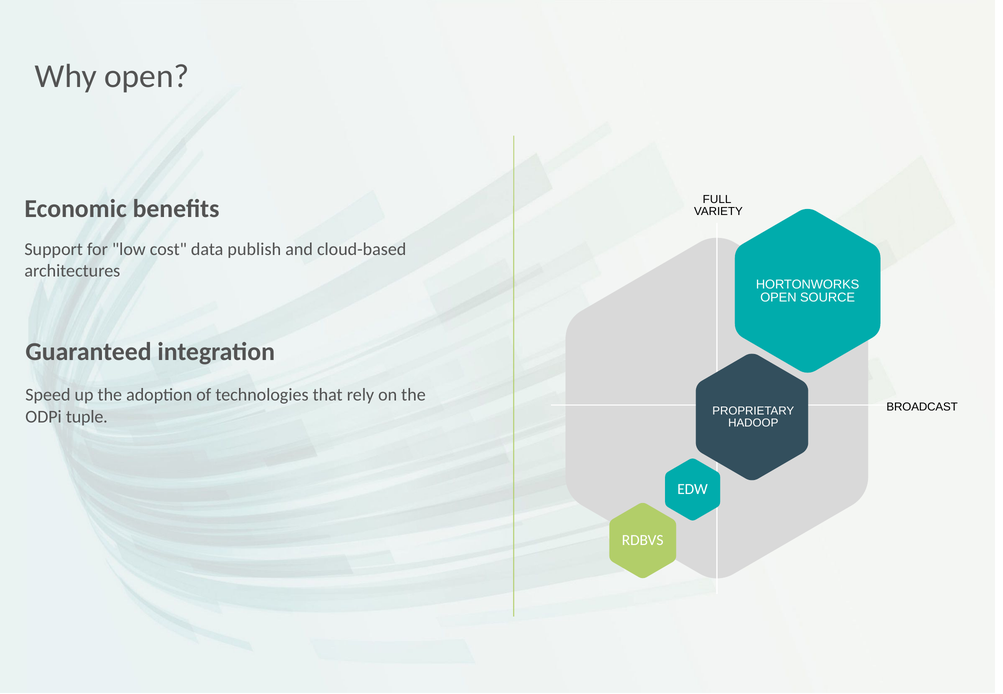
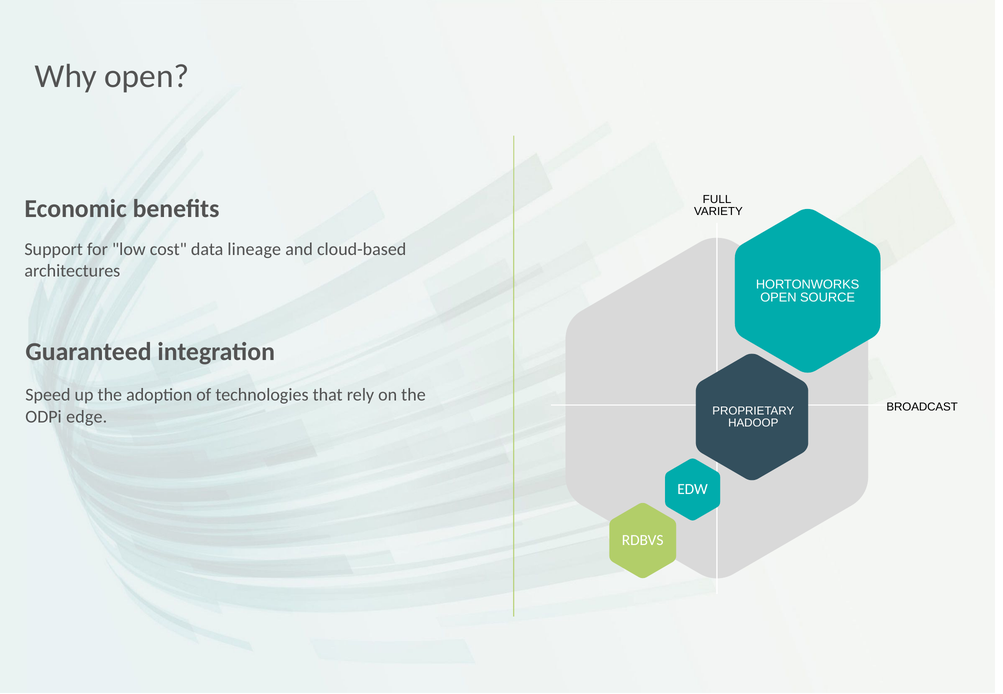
publish: publish -> lineage (254, 249)
tuple: tuple -> edge (87, 417)
